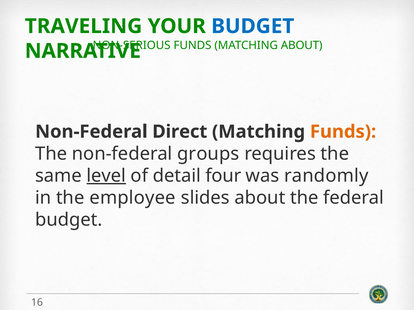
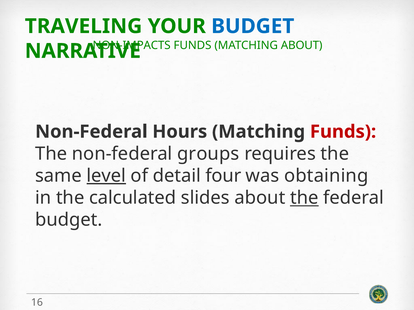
NON-SERIOUS: NON-SERIOUS -> NON-IMPACTS (132, 46)
Direct: Direct -> Hours (180, 132)
Funds colour: orange -> red (343, 132)
randomly: randomly -> obtaining (326, 176)
employee: employee -> calculated (133, 198)
the underline: none -> present (304, 198)
